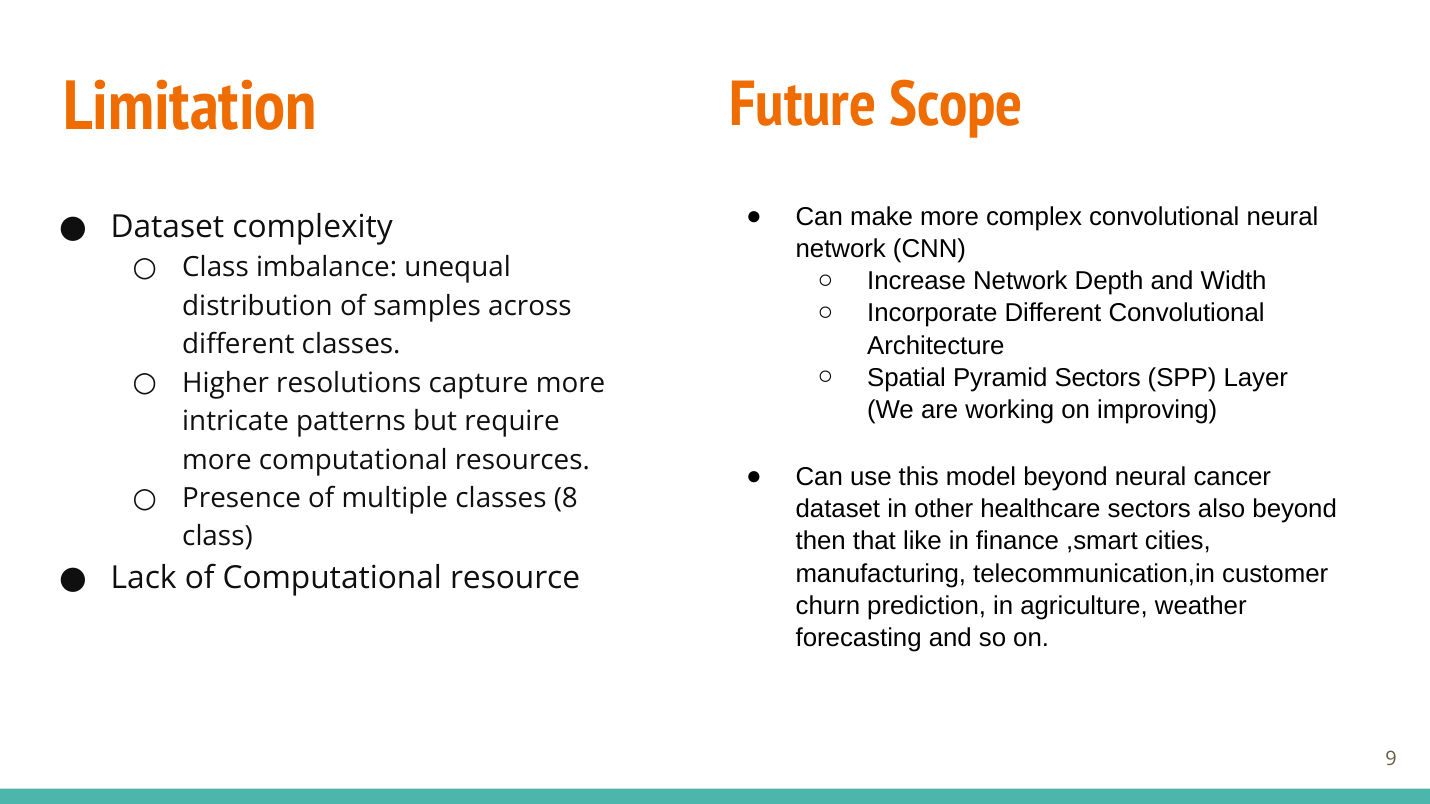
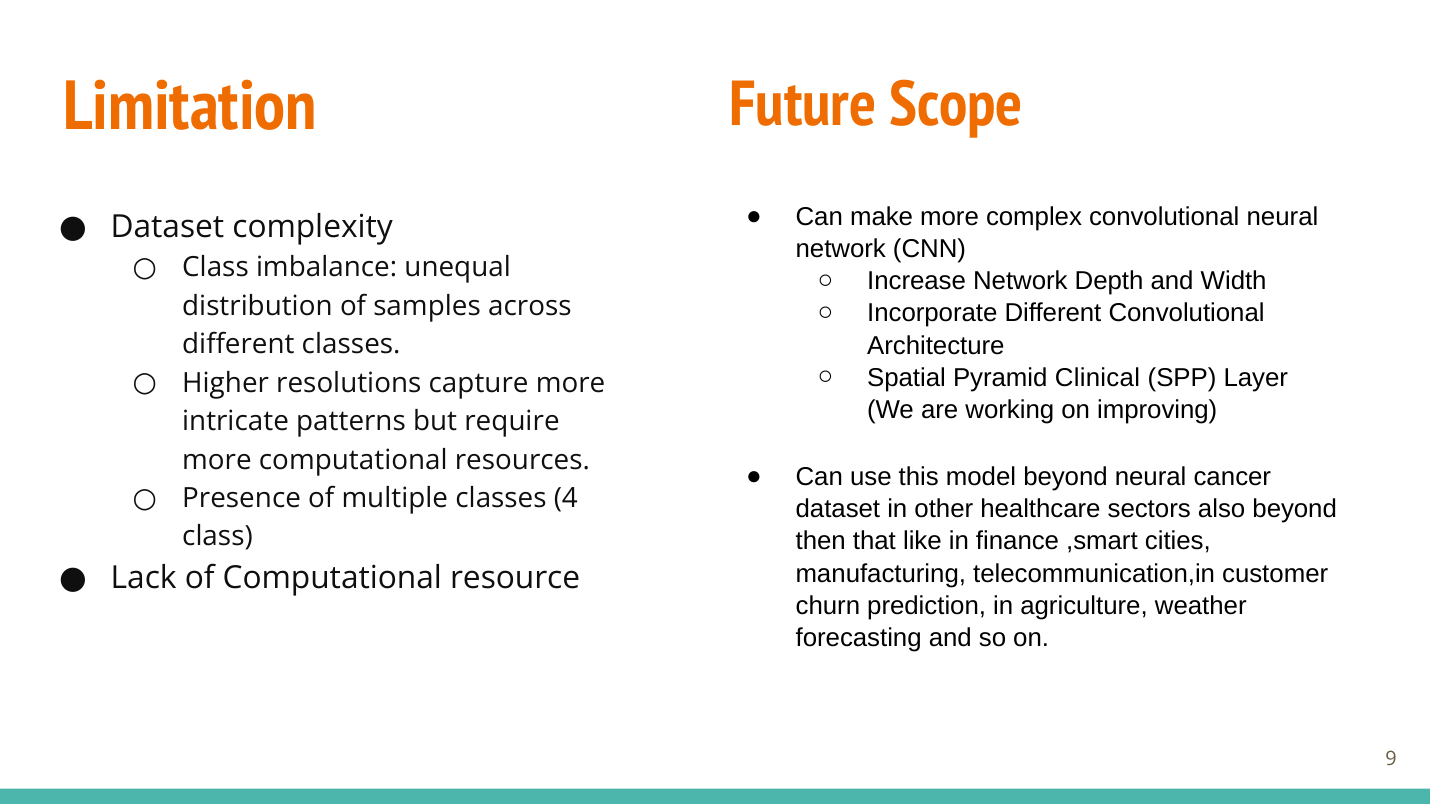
Pyramid Sectors: Sectors -> Clinical (1097, 378)
8: 8 -> 4 (566, 499)
